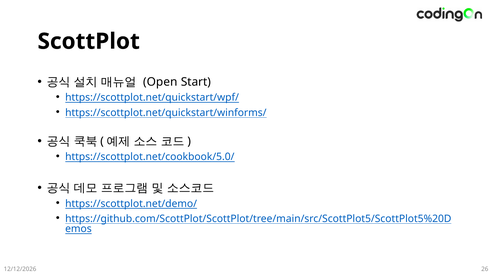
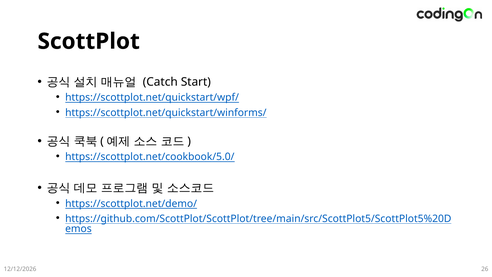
Open: Open -> Catch (160, 82)
